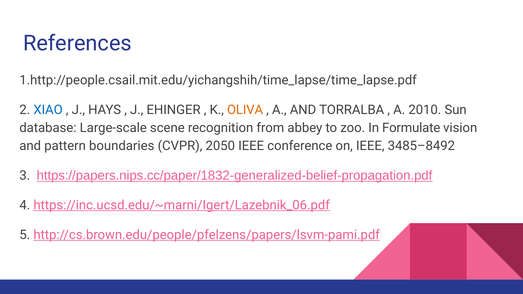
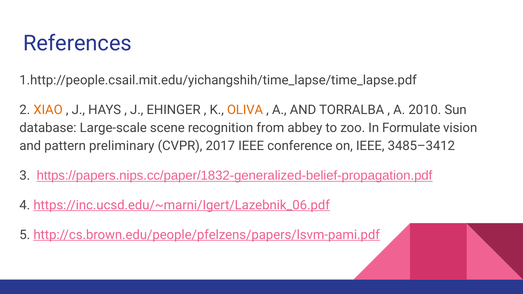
XIAO colour: blue -> orange (48, 110)
boundaries: boundaries -> preliminary (122, 146)
2050: 2050 -> 2017 (220, 146)
3485–8492: 3485–8492 -> 3485–3412 (421, 146)
